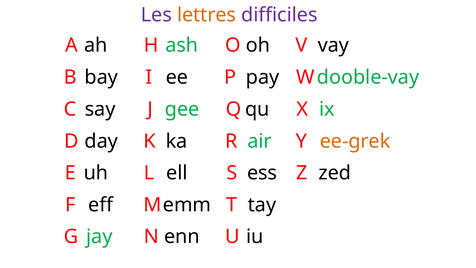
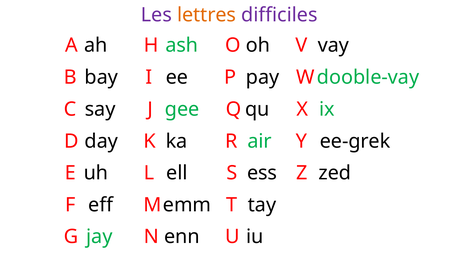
ee-grek colour: orange -> black (355, 141)
